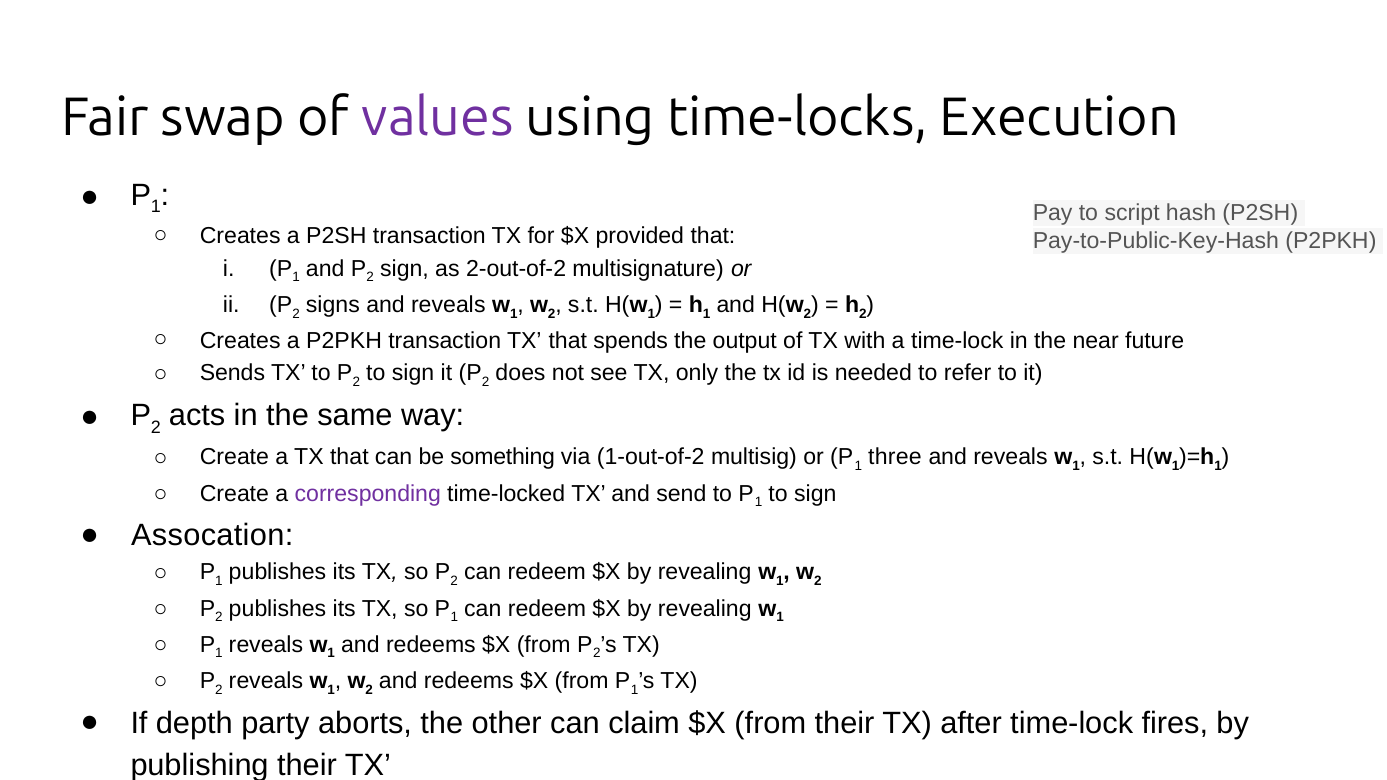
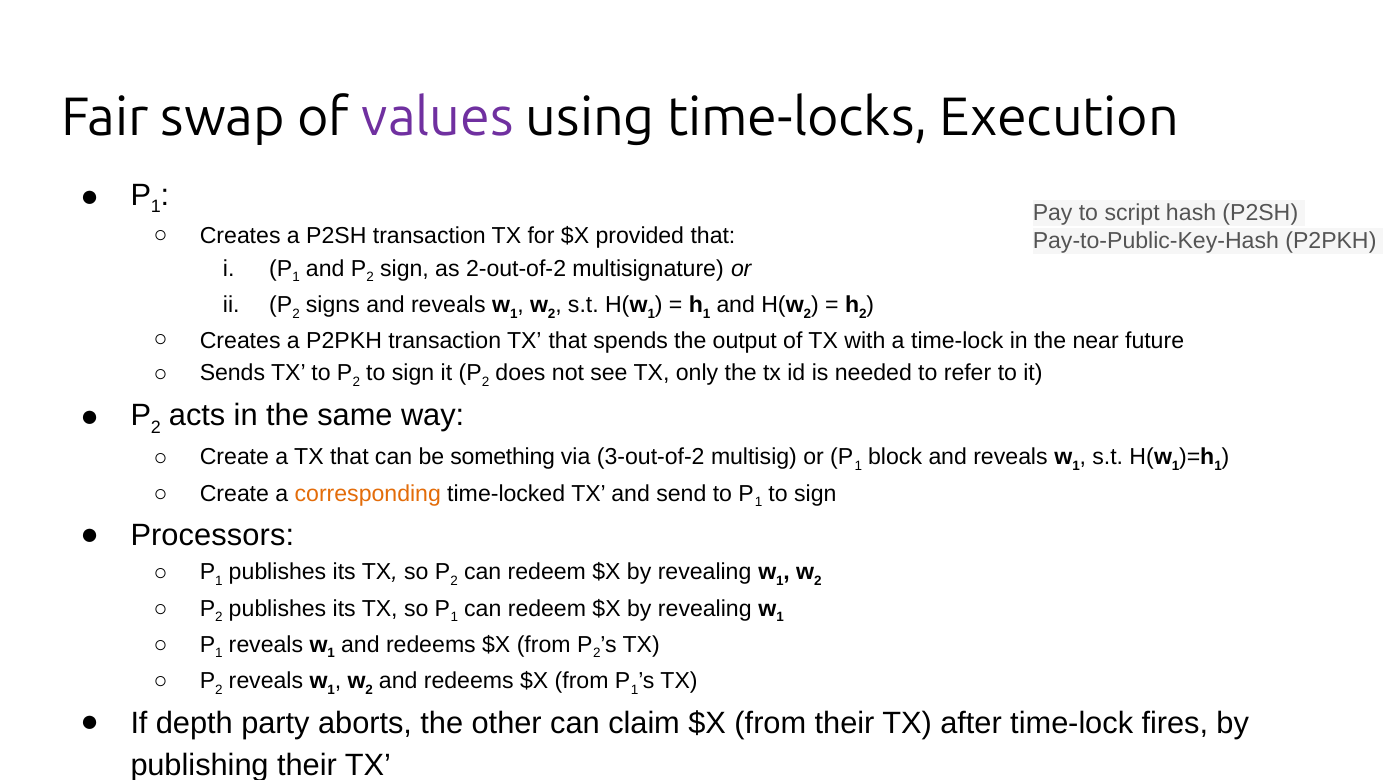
1-out-of-2: 1-out-of-2 -> 3-out-of-2 (651, 457)
three: three -> block (895, 457)
corresponding colour: purple -> orange (368, 494)
Assocation: Assocation -> Processors (212, 536)
